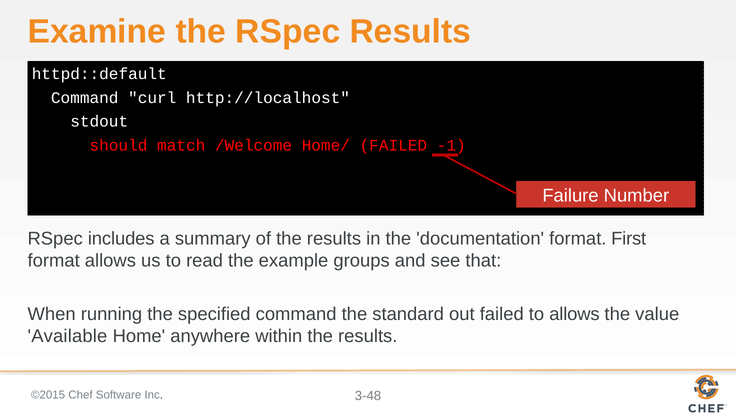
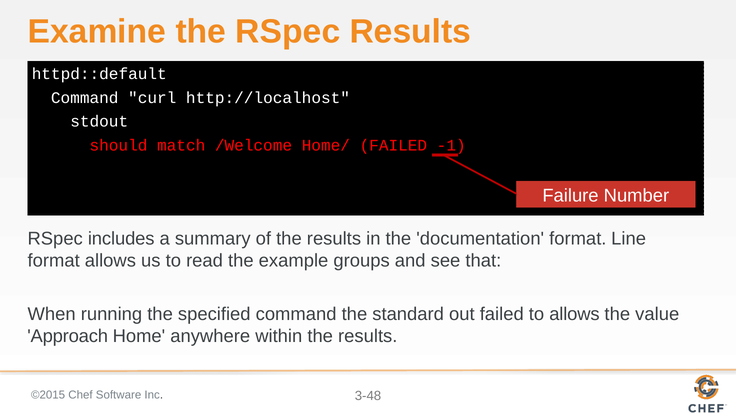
First: First -> Line (629, 239)
Available: Available -> Approach (68, 336)
